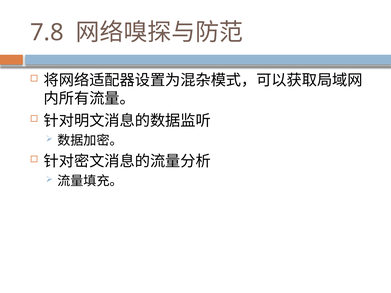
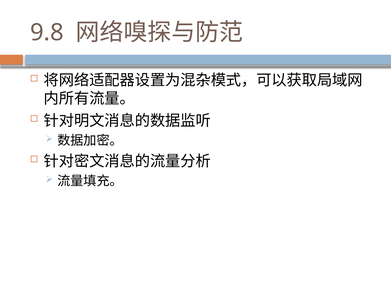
7.8: 7.8 -> 9.8 (47, 33)
